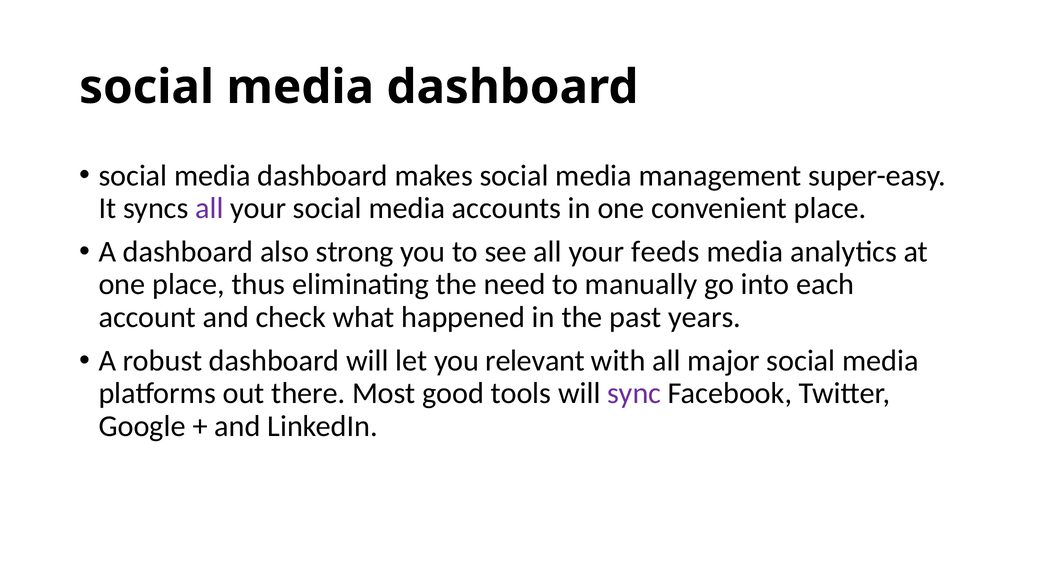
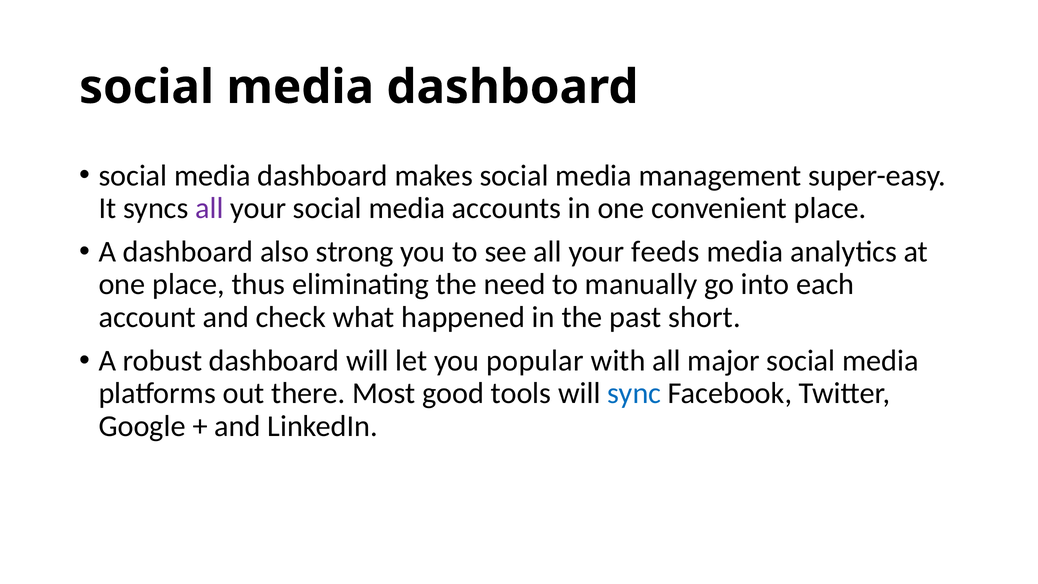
years: years -> short (704, 317)
relevant: relevant -> popular (535, 361)
sync colour: purple -> blue (634, 393)
